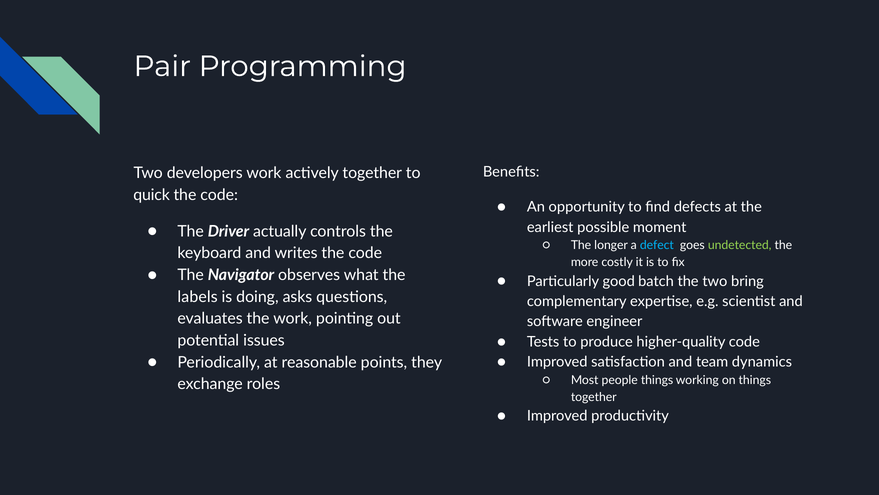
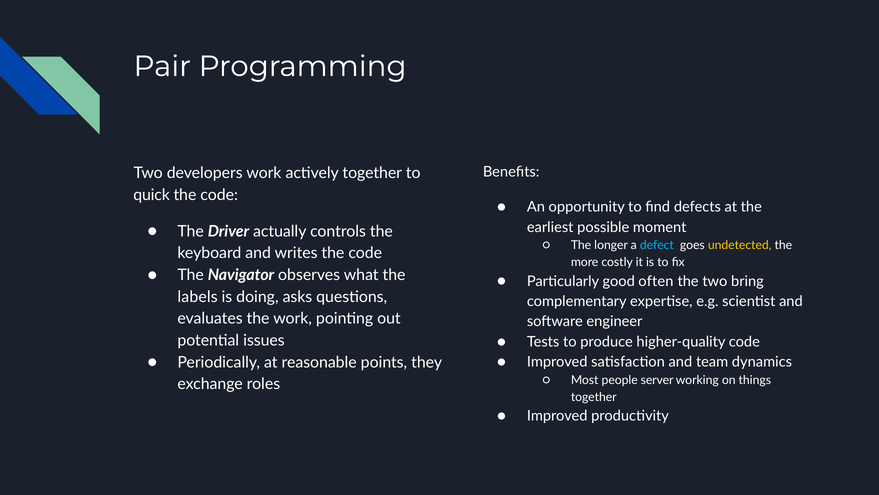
undetected colour: light green -> yellow (740, 245)
batch: batch -> often (656, 281)
people things: things -> server (657, 380)
